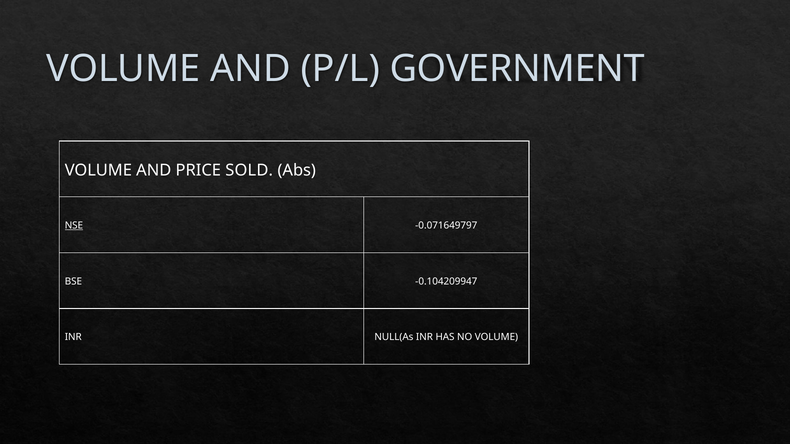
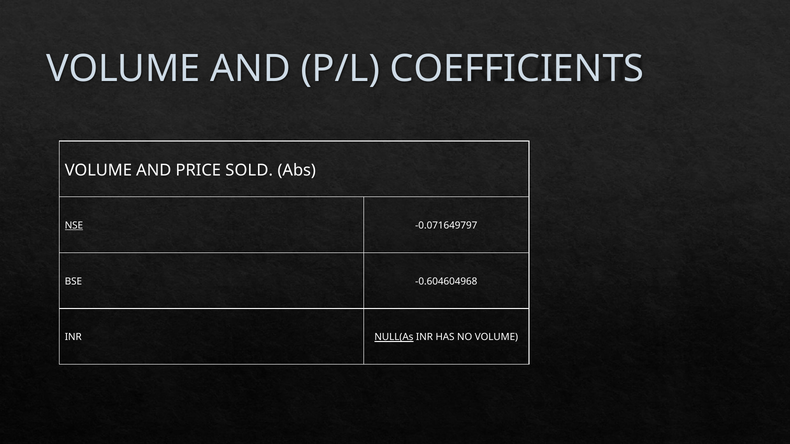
GOVERNMENT: GOVERNMENT -> COEFFICIENTS (517, 69)
-0.104209947: -0.104209947 -> -0.604604968 (446, 282)
NULL(As underline: none -> present (394, 337)
